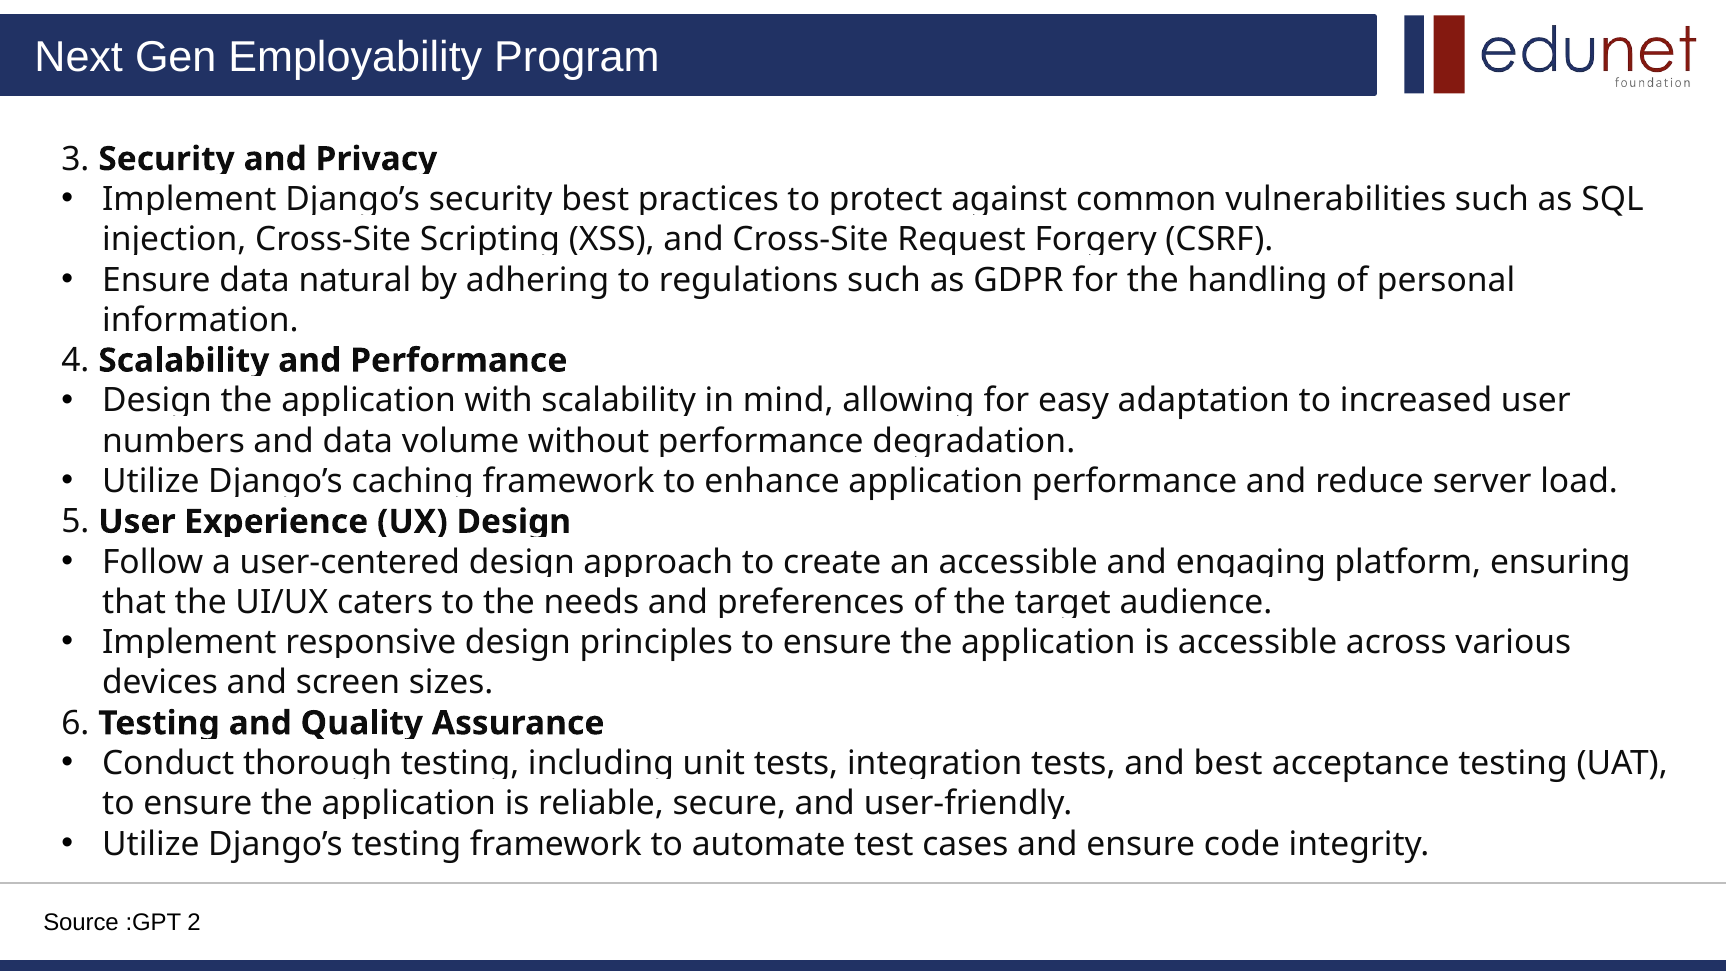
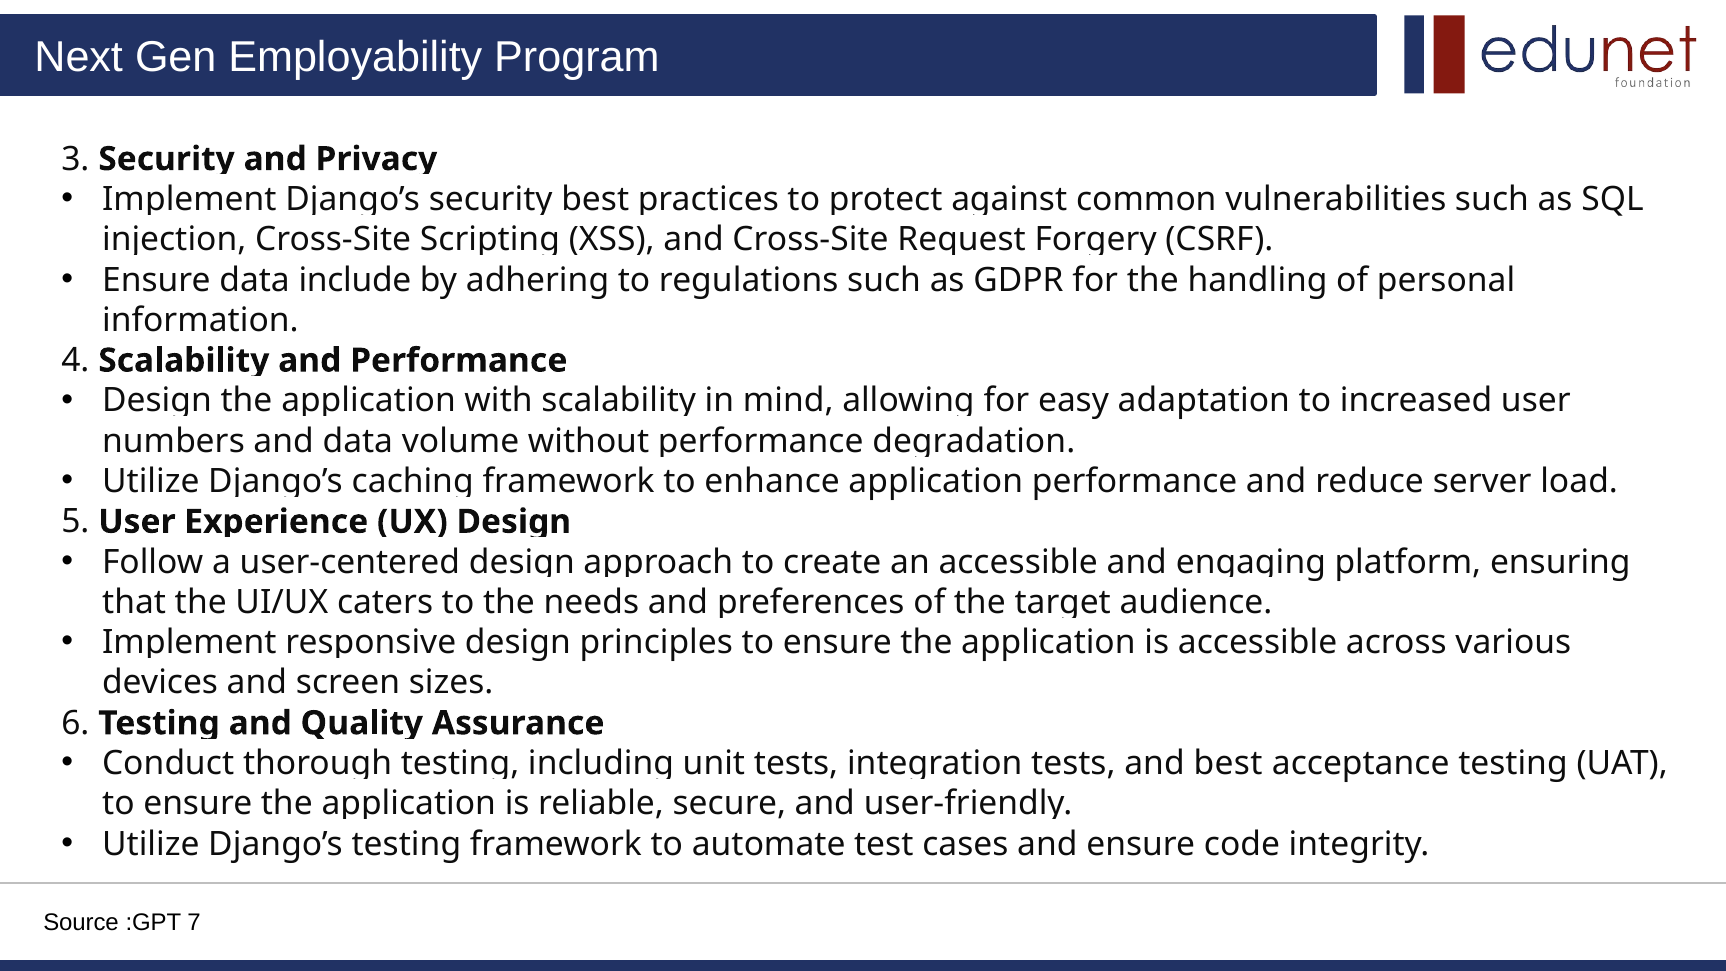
natural: natural -> include (355, 280)
2: 2 -> 7 (194, 923)
